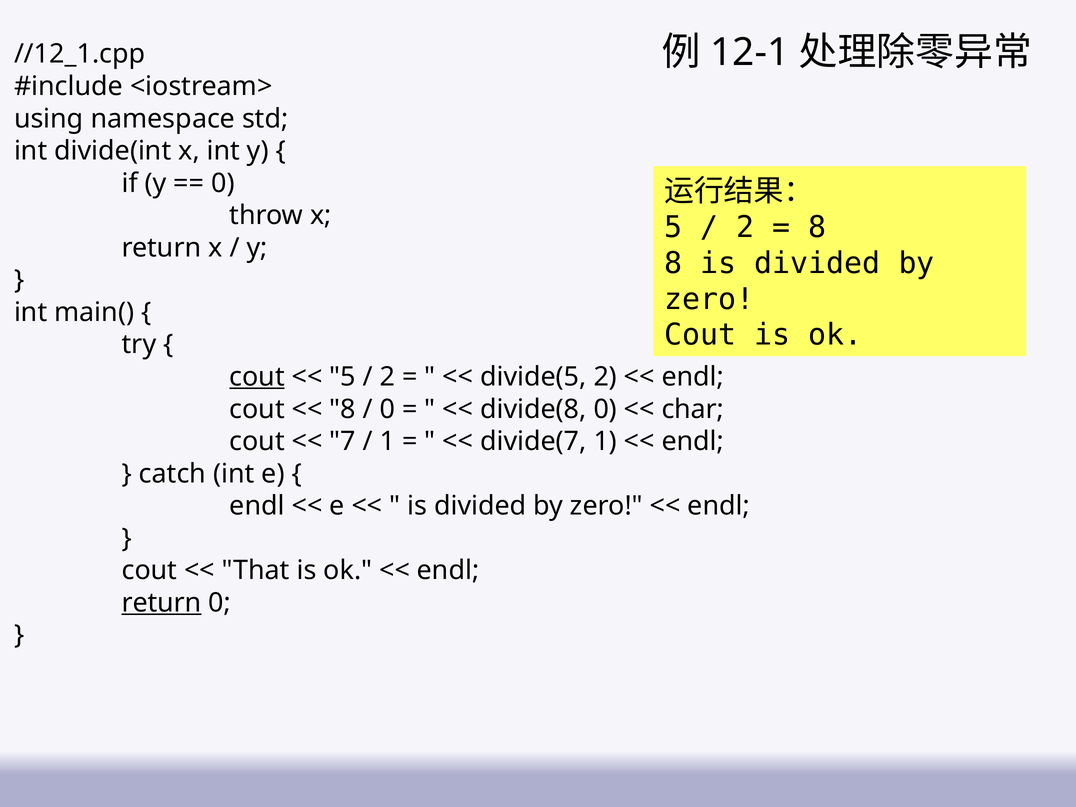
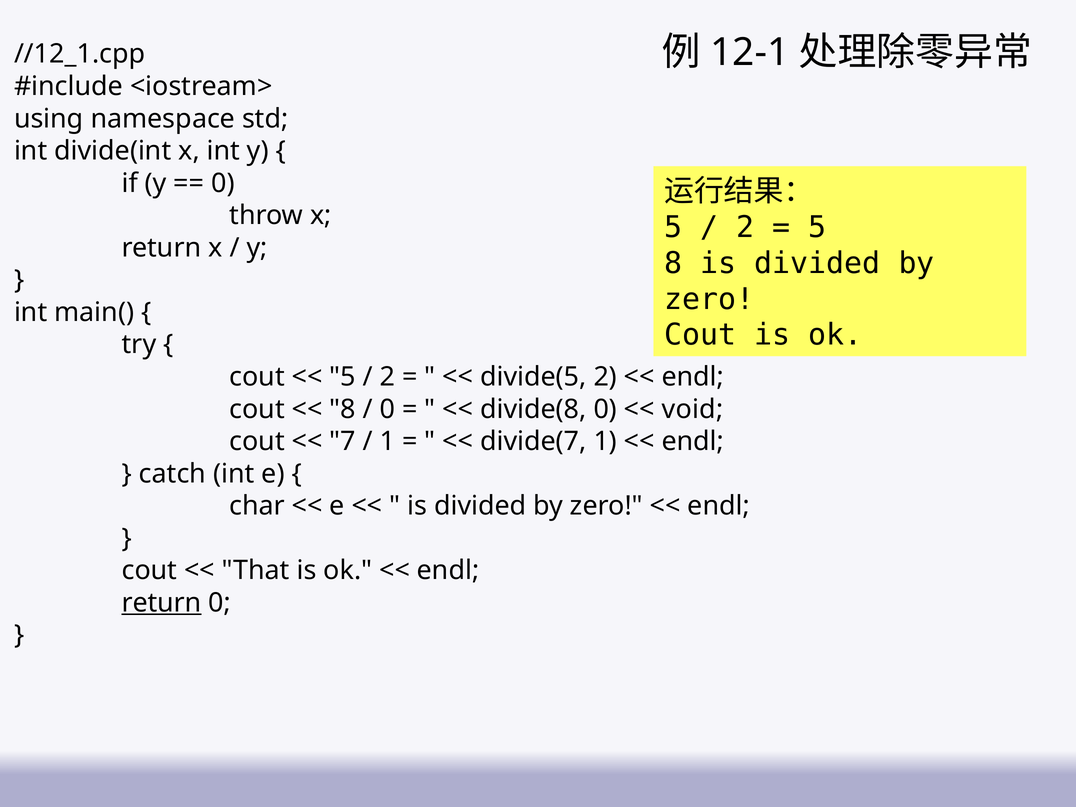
8: 8 -> 5 (817, 227)
cout underline: present -> none (257, 377)
char: char -> void (693, 409)
endl: endl -> char (257, 506)
